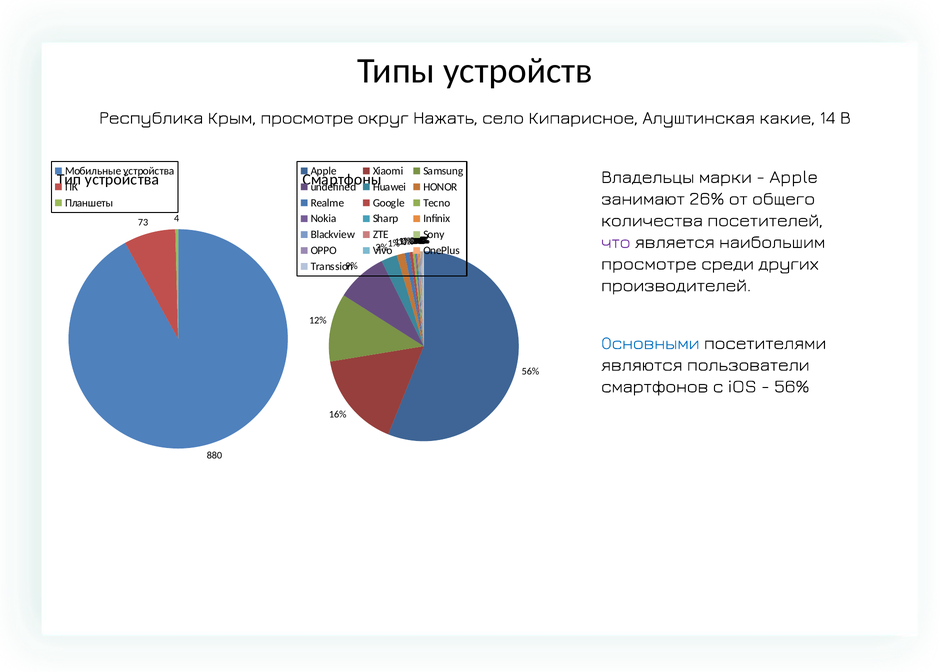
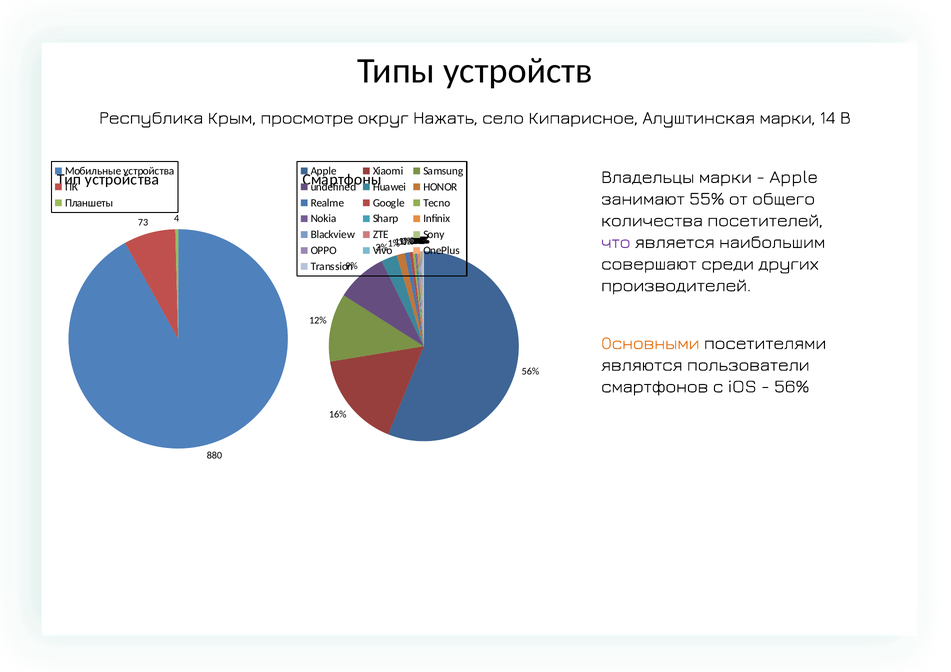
Алуштинская какие: какие -> марки (787, 118)
26%: 26% -> 55% (707, 199)
просмотре: просмотре -> совершают (649, 264)
Основными colour: blue -> orange (650, 343)
